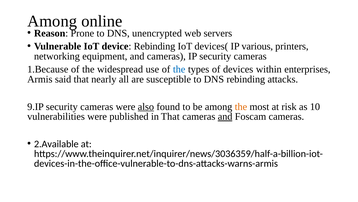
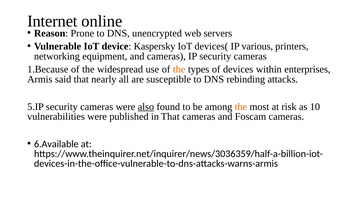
Among: Among -> Internet (52, 21)
device Rebinding: Rebinding -> Kaspersky (155, 46)
the colour: blue -> orange (179, 69)
9.IP: 9.IP -> 5.IP (36, 106)
and underline: present -> none (225, 116)
2.Available: 2.Available -> 6.Available (56, 144)
